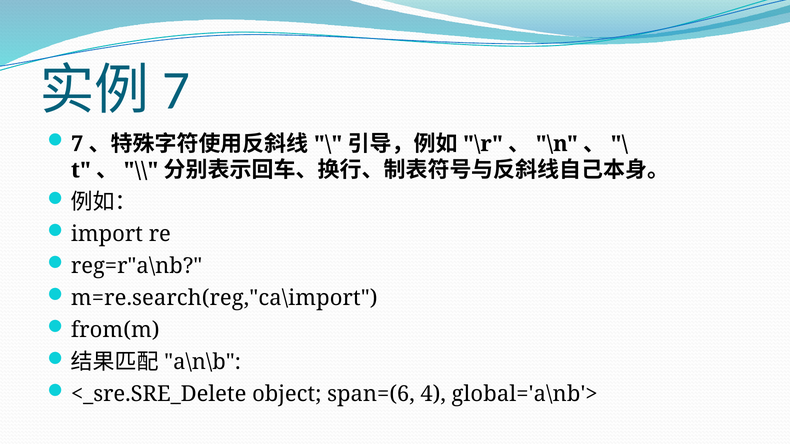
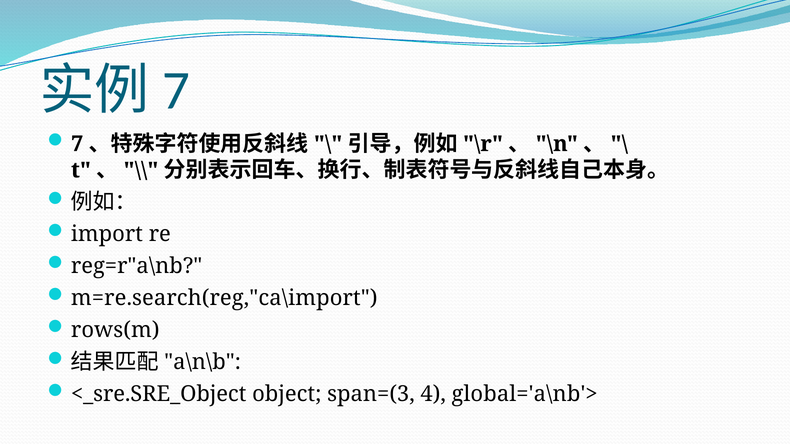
from(m: from(m -> rows(m (115, 331)
<_sre.SRE_Delete: <_sre.SRE_Delete -> <_sre.SRE_Object (159, 395)
span=(6: span=(6 -> span=(3 (371, 395)
